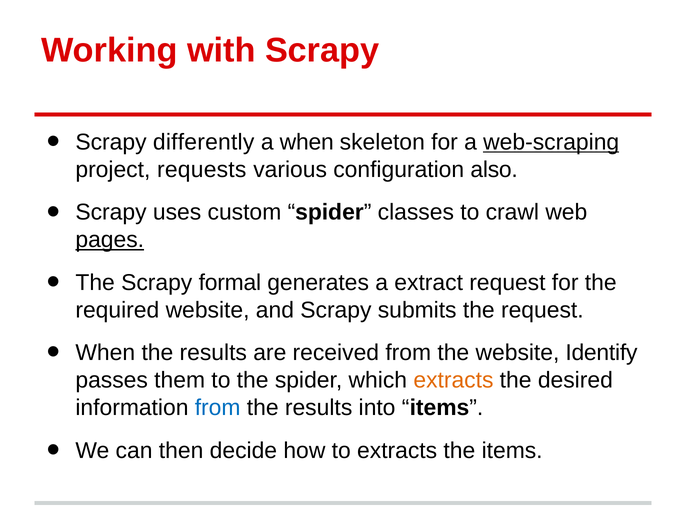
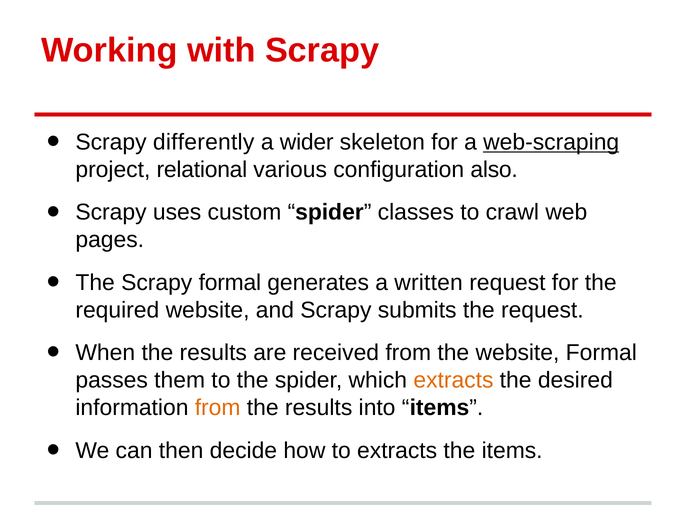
a when: when -> wider (307, 142)
requests: requests -> relational (202, 170)
pages underline: present -> none (110, 240)
extract: extract -> written (429, 282)
website Identify: Identify -> Formal (601, 352)
from colour: blue -> orange (218, 407)
